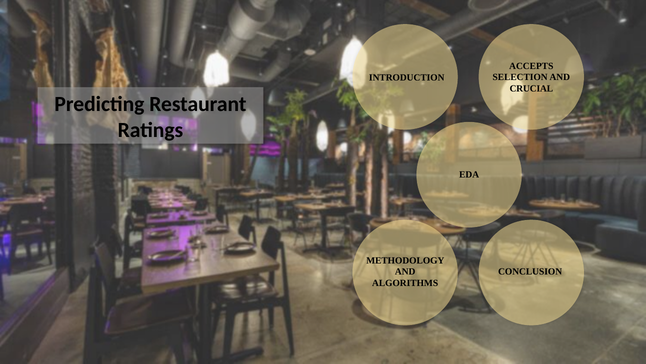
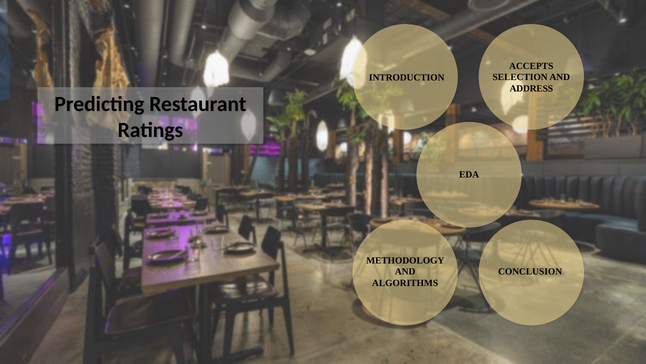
CRUCIAL: CRUCIAL -> ADDRESS (531, 89)
